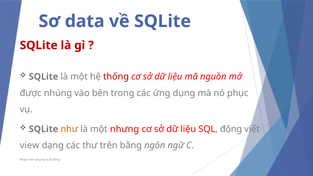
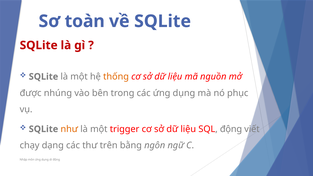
data: data -> toàn (85, 21)
thống colour: red -> orange (116, 77)
nhưng: nhưng -> trigger (125, 129)
view: view -> chạy (30, 146)
